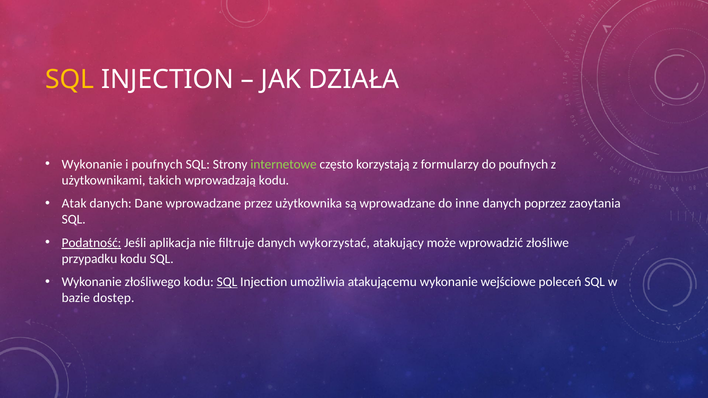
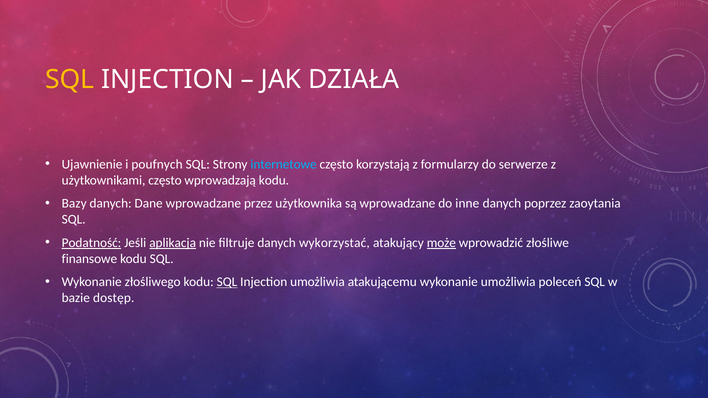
Wykonanie: Wykonanie -> Ujawnienie (92, 164)
internetowe colour: light green -> light blue (284, 164)
do poufnych: poufnych -> serwerze (523, 164)
użytkownikami takich: takich -> często (165, 180)
Atak: Atak -> Bazy (74, 204)
aplikacja underline: none -> present (173, 243)
może underline: none -> present (441, 243)
przypadku: przypadku -> finansowe (89, 259)
wykonanie wejściowe: wejściowe -> umożliwia (508, 282)
